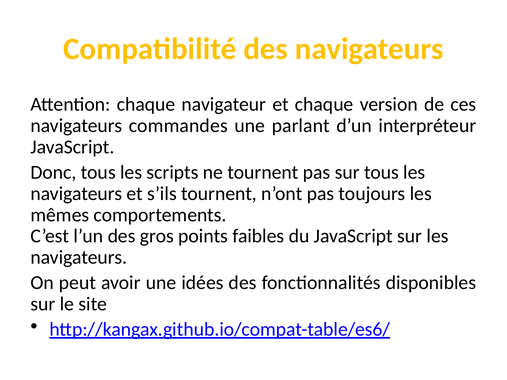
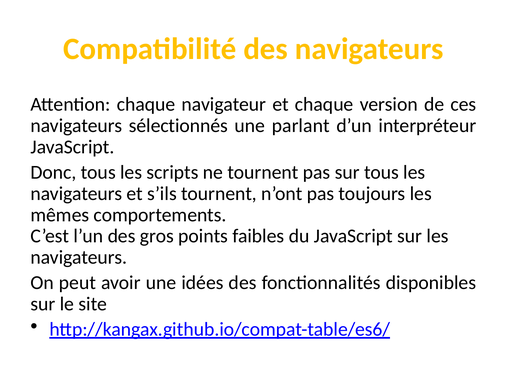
commandes: commandes -> sélectionnés (178, 126)
